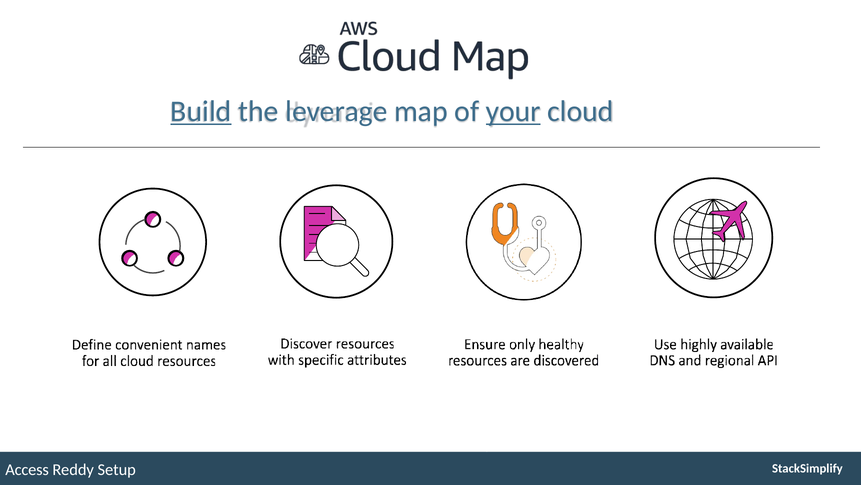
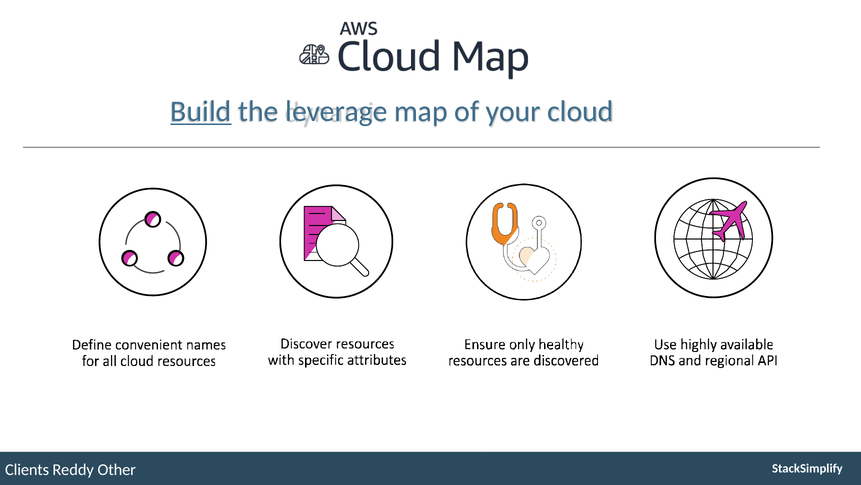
your underline: present -> none (513, 111)
Access: Access -> Clients (27, 469)
Setup: Setup -> Other (117, 469)
